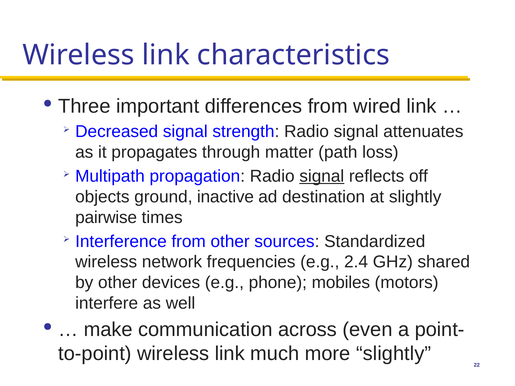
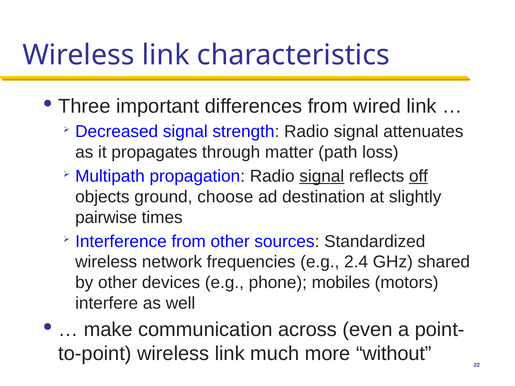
off underline: none -> present (418, 176)
inactive: inactive -> choose (225, 197)
more slightly: slightly -> without (394, 354)
